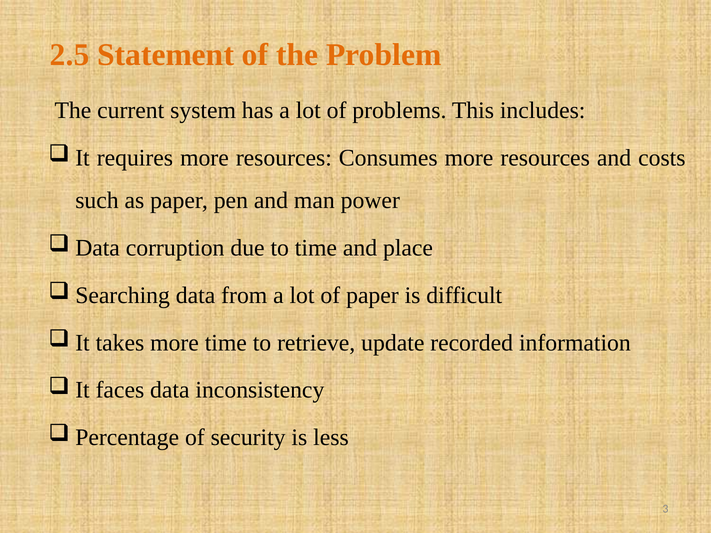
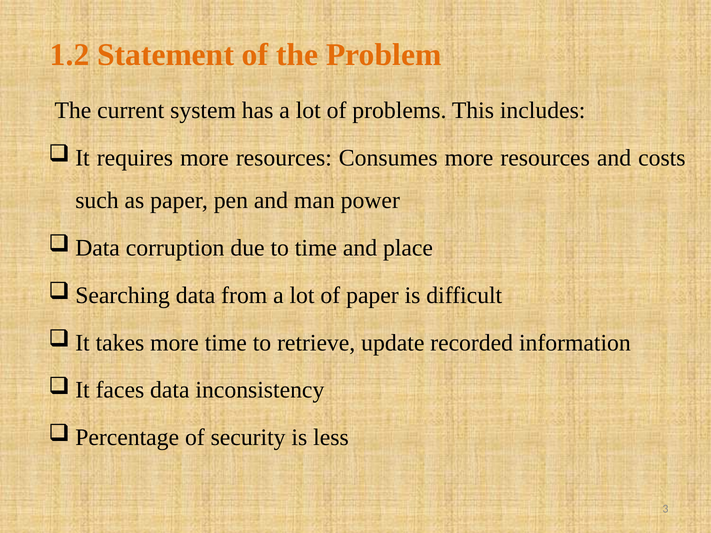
2.5: 2.5 -> 1.2 (70, 55)
